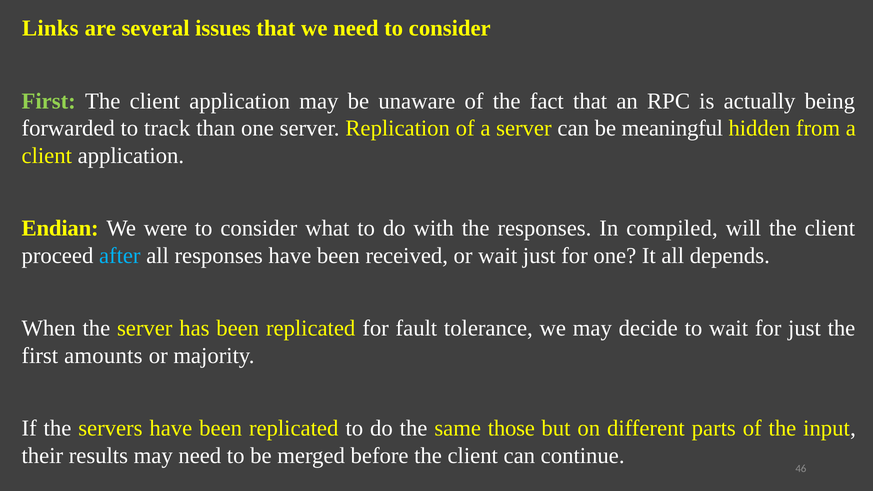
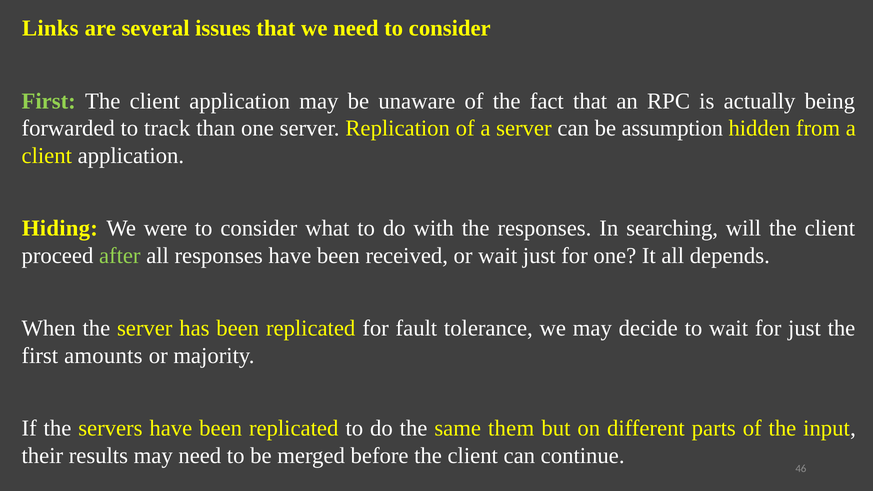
meaningful: meaningful -> assumption (672, 128)
Endian: Endian -> Hiding (60, 228)
compiled: compiled -> searching (672, 228)
after colour: light blue -> light green (120, 256)
those: those -> them (511, 428)
